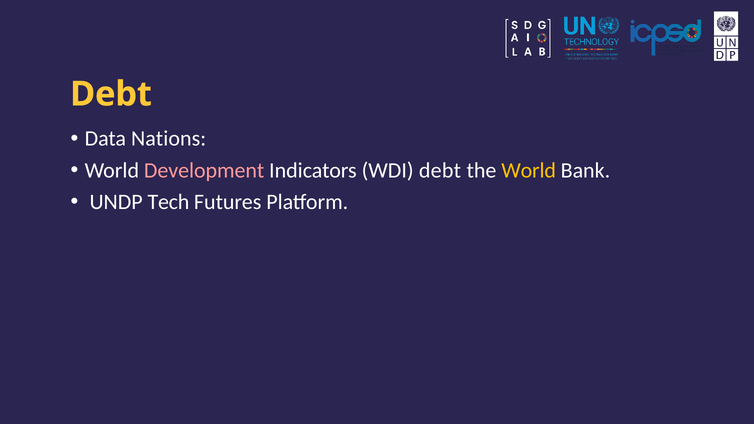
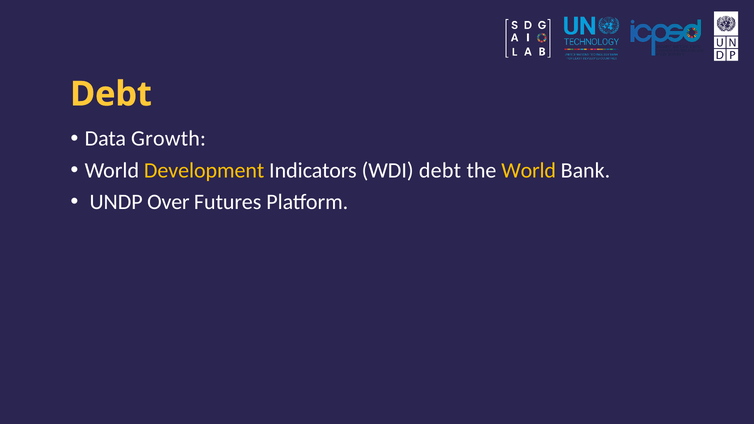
Nations: Nations -> Growth (169, 139)
Development colour: pink -> yellow (204, 170)
Tech: Tech -> Over (168, 202)
